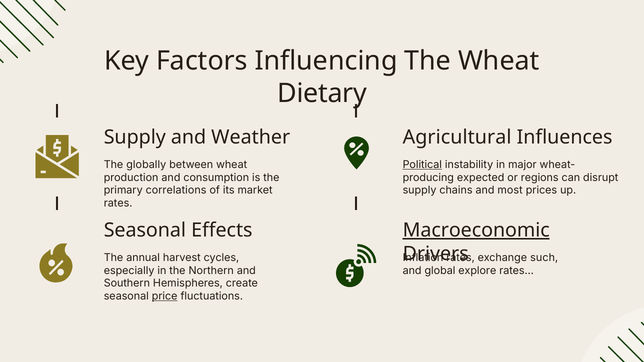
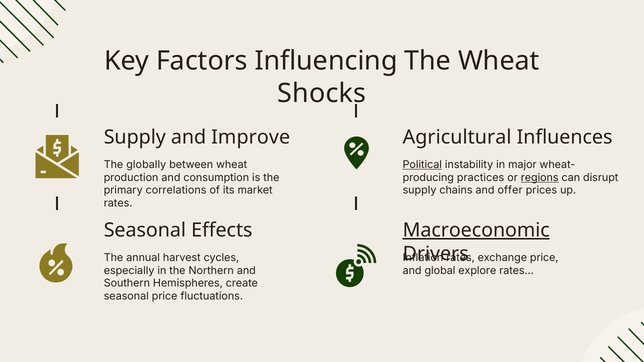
Dietary: Dietary -> Shocks (322, 93)
Weather: Weather -> Improve (251, 137)
expected: expected -> practices (481, 178)
regions underline: none -> present (540, 178)
most: most -> offer (510, 190)
exchange such: such -> price (544, 258)
price underline: present -> none (165, 297)
